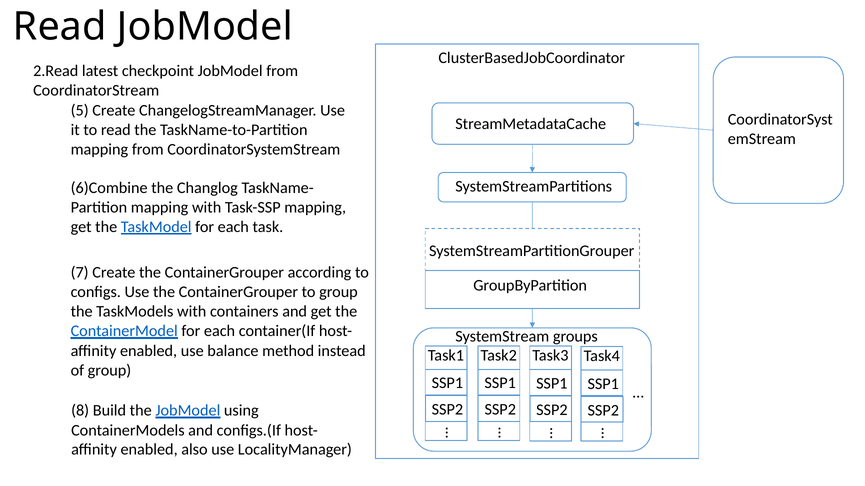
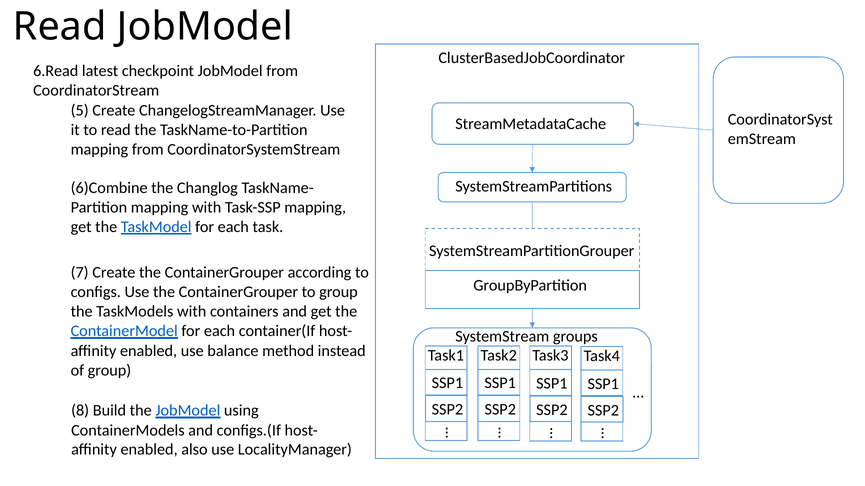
2.Read: 2.Read -> 6.Read (56, 71)
